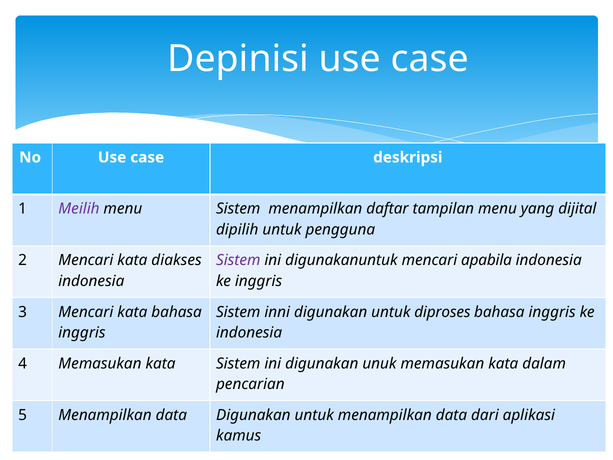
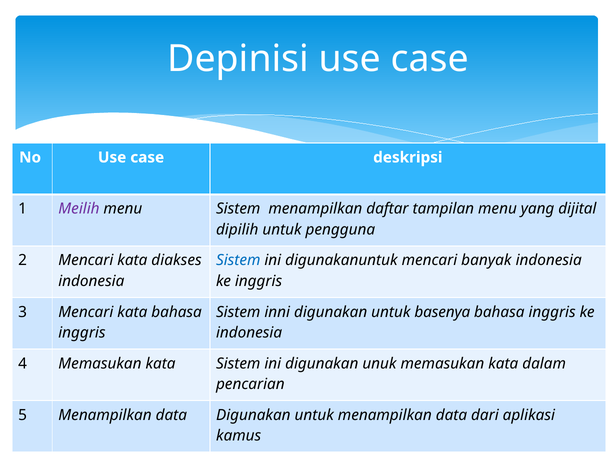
Sistem colour: purple -> blue (238, 260)
apabila: apabila -> banyak (486, 260)
diproses: diproses -> basenya (442, 312)
